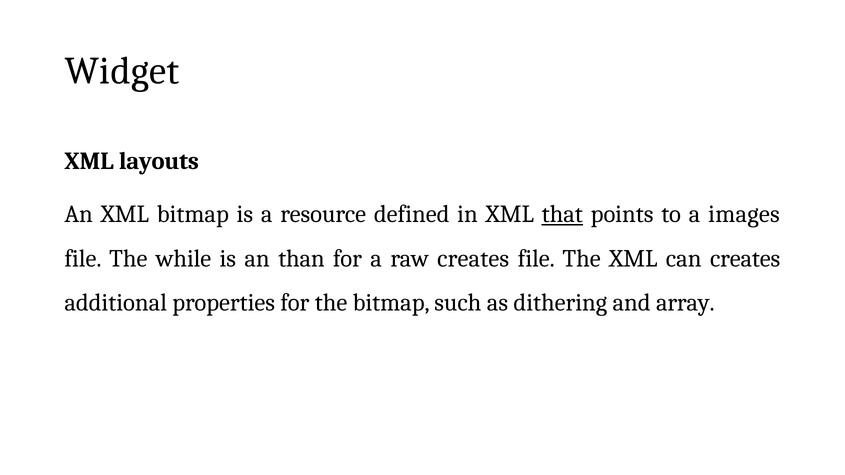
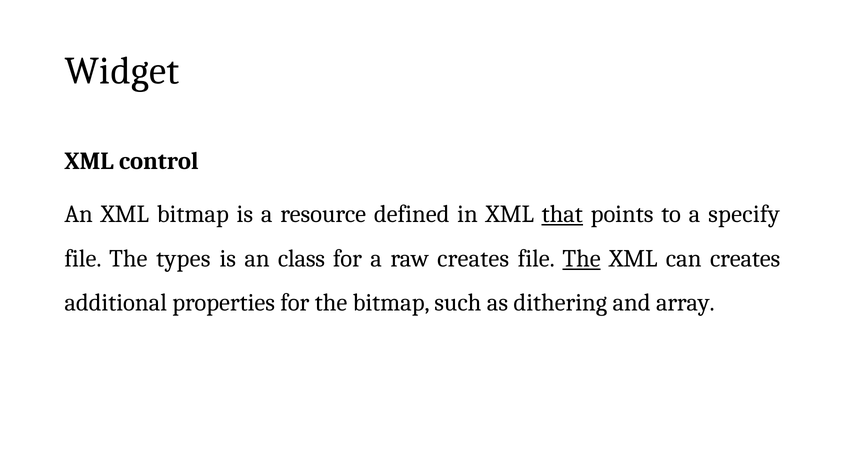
layouts: layouts -> control (159, 161)
images: images -> specify (744, 214)
while: while -> types (183, 259)
than: than -> class (301, 259)
The underline: none -> present (582, 259)
